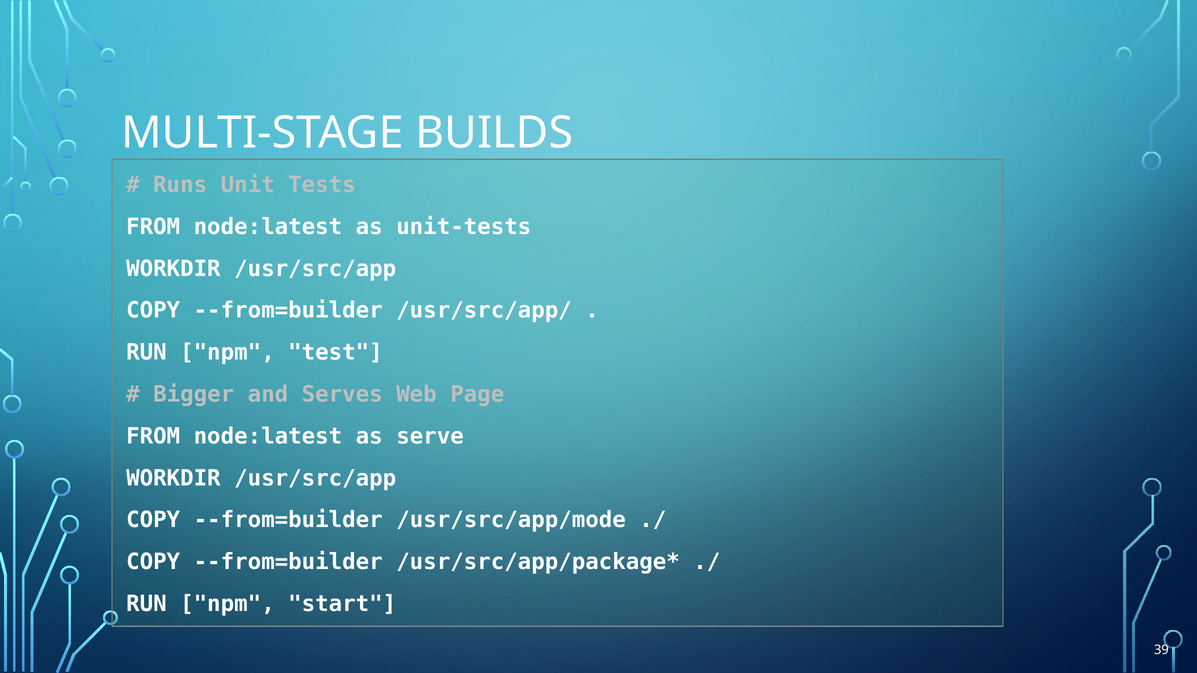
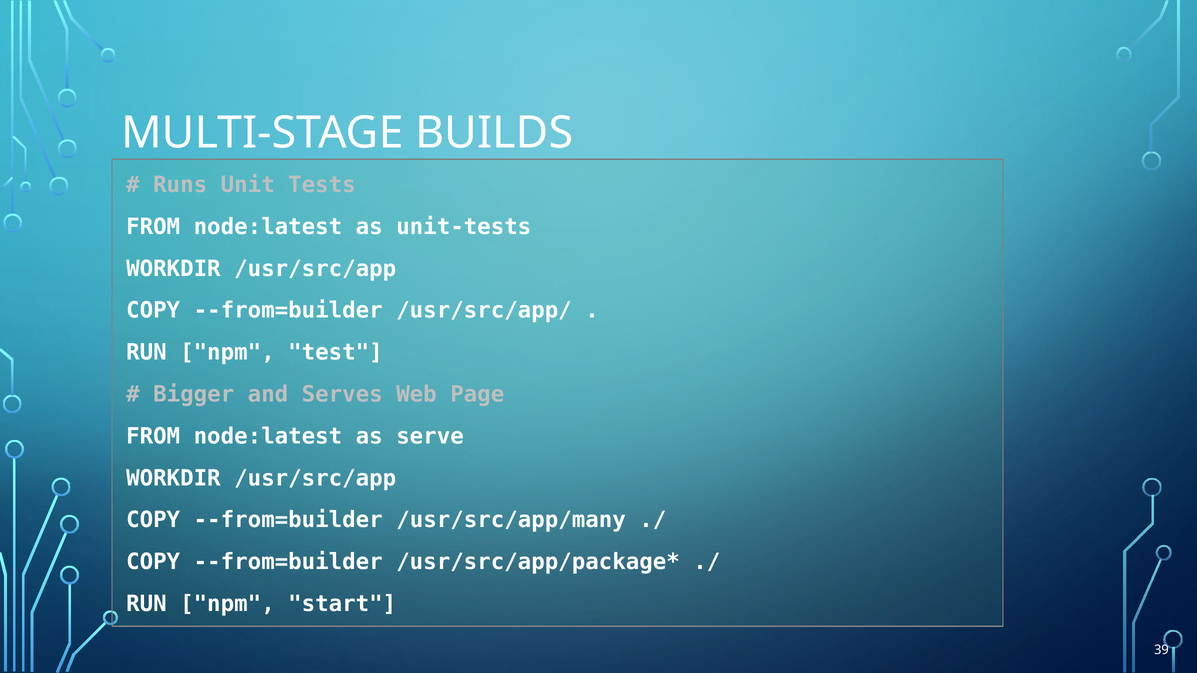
/usr/src/app/mode: /usr/src/app/mode -> /usr/src/app/many (511, 520)
